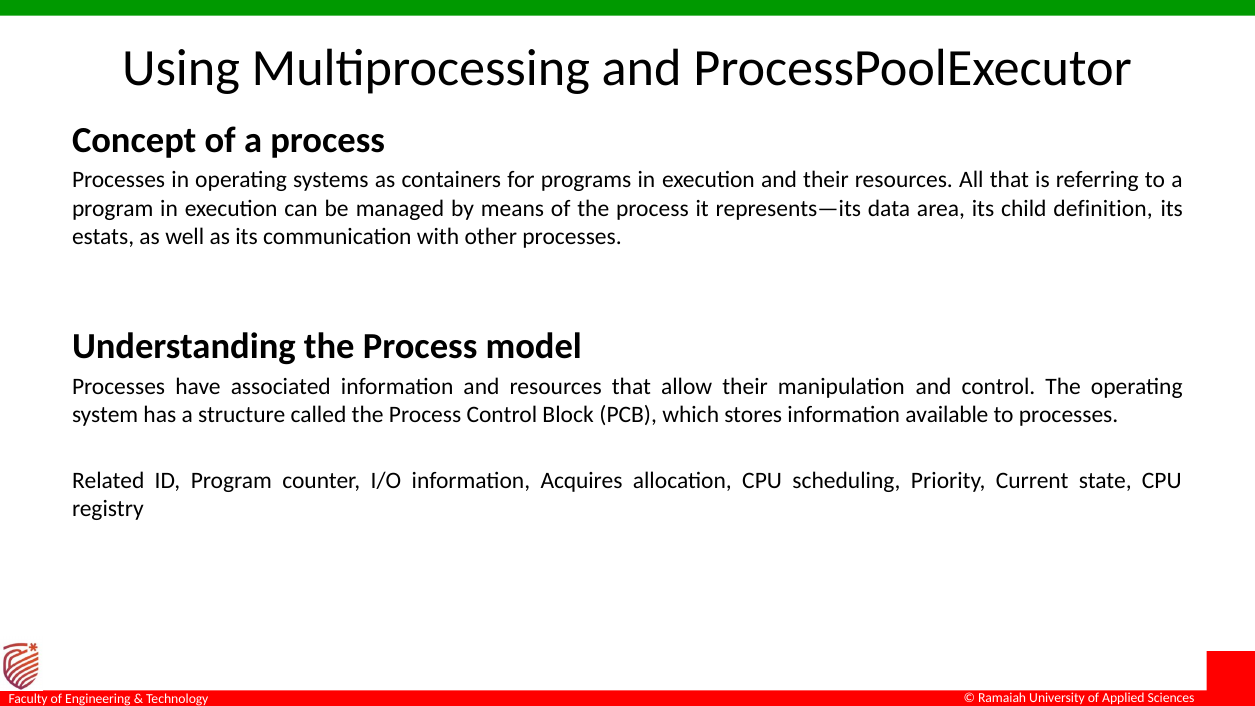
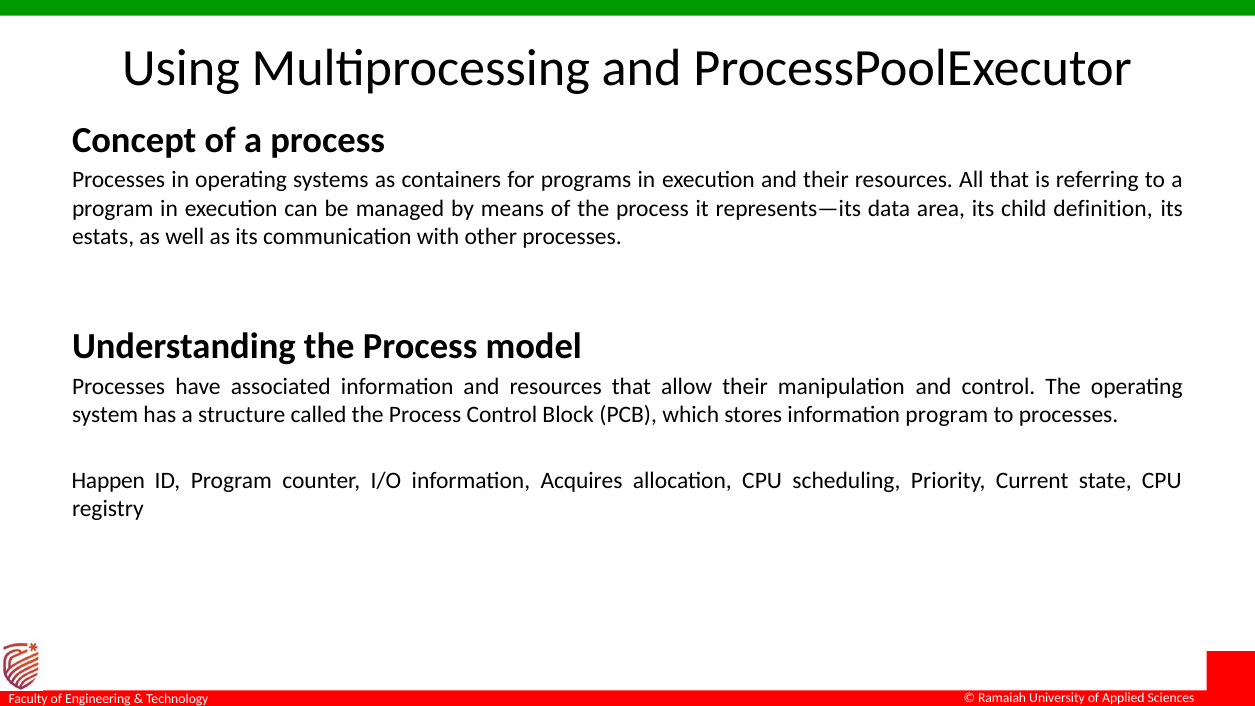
information available: available -> program (947, 415)
Related: Related -> Happen (108, 481)
